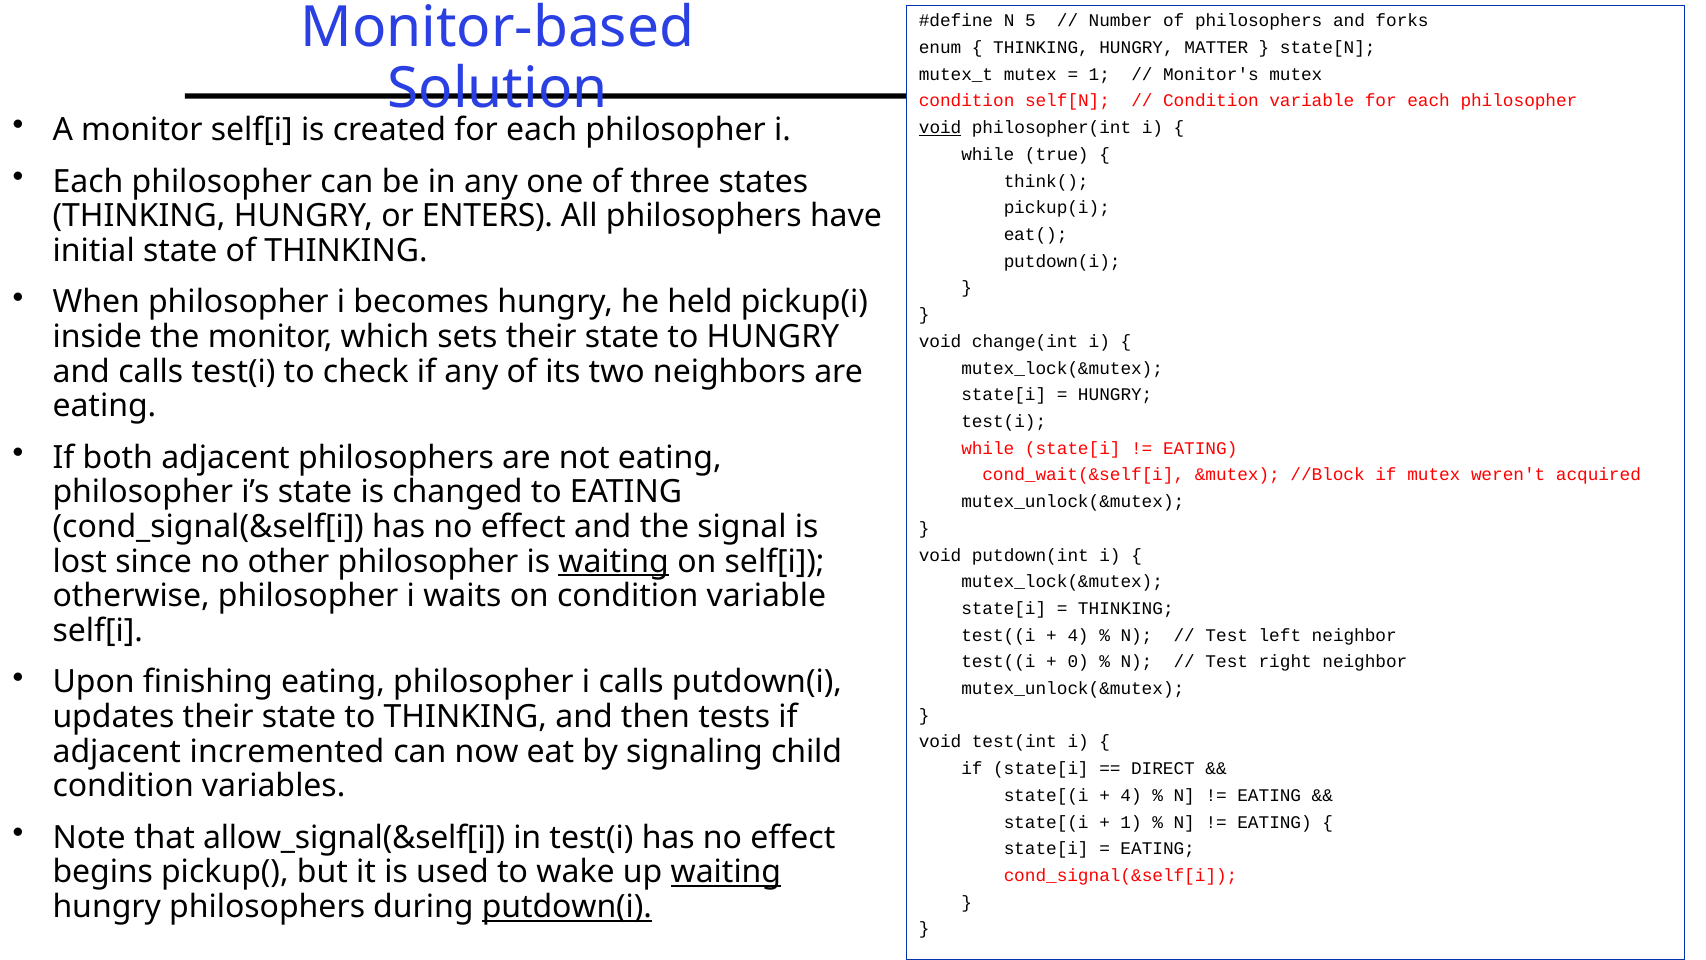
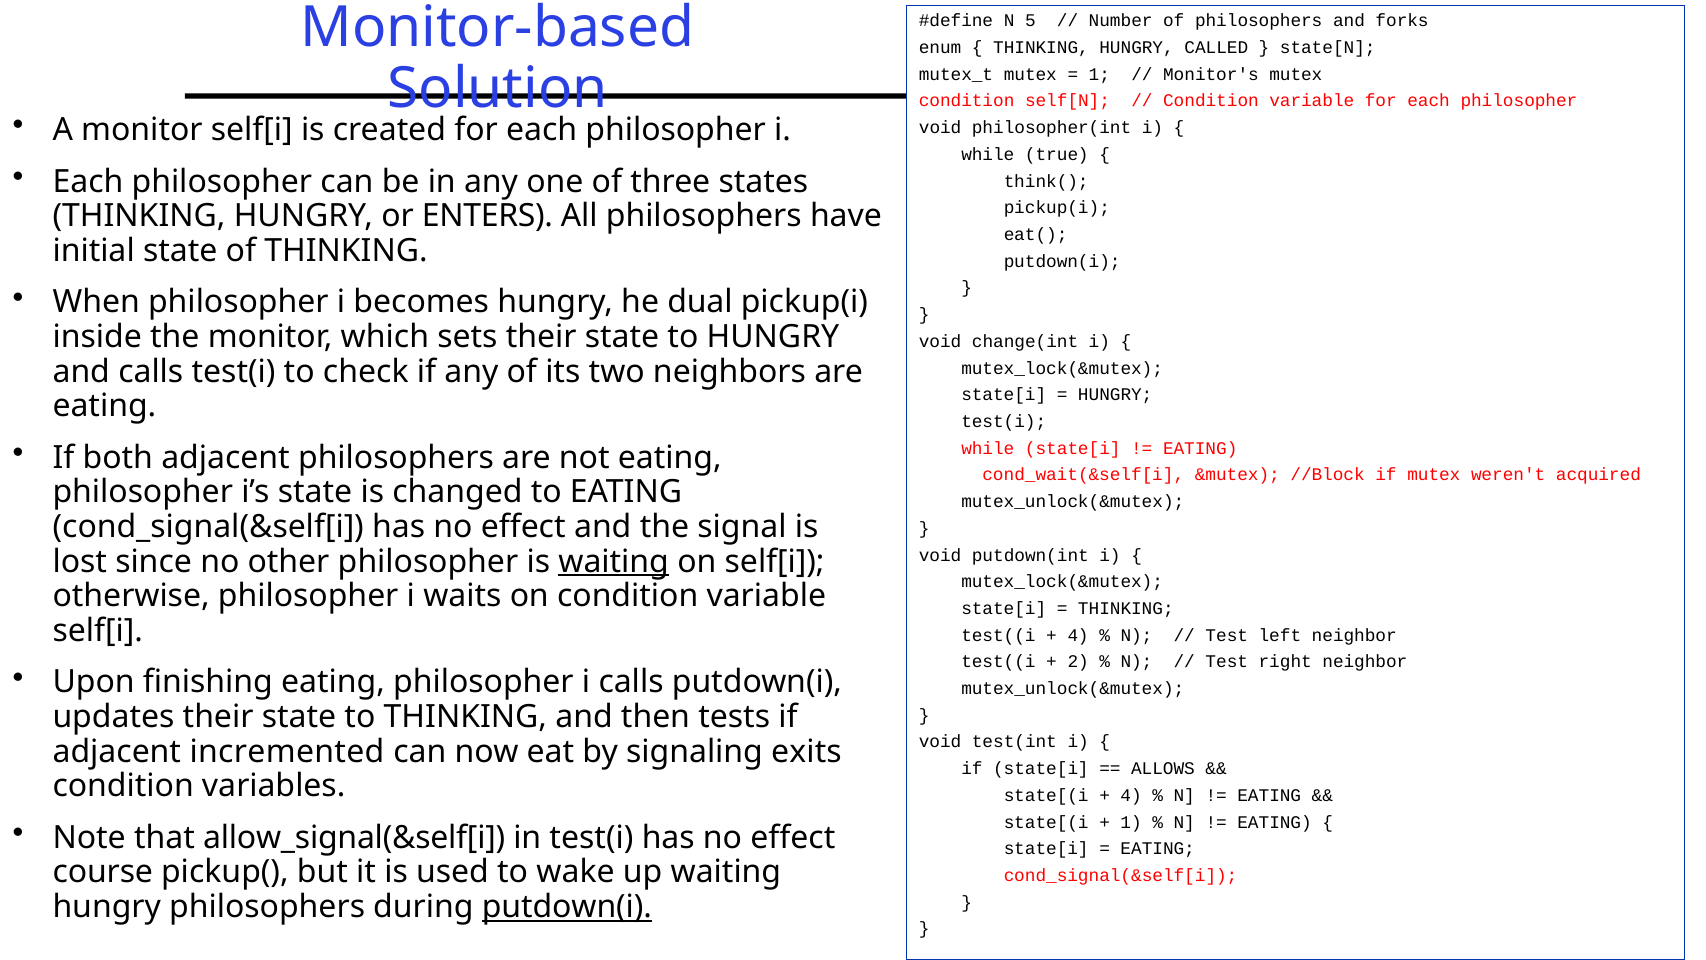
MATTER: MATTER -> CALLED (1216, 48)
void underline: present -> none (940, 128)
held: held -> dual (700, 302)
0: 0 -> 2 (1078, 662)
child: child -> exits (806, 751)
DIRECT: DIRECT -> ALLOWS (1163, 769)
begins: begins -> course (103, 872)
waiting underline: present -> none (726, 872)
